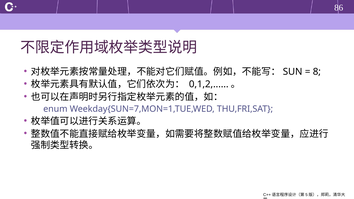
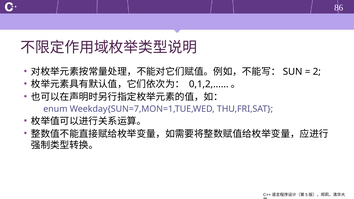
8: 8 -> 2 (317, 72)
